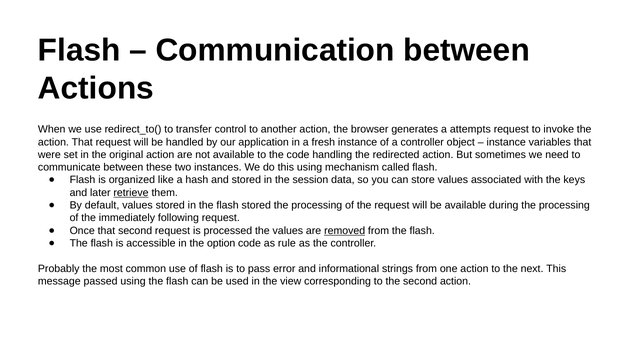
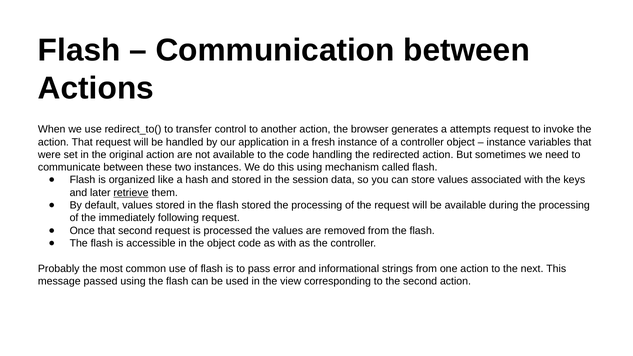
removed underline: present -> none (345, 231)
the option: option -> object (221, 243)
as rule: rule -> with (287, 243)
